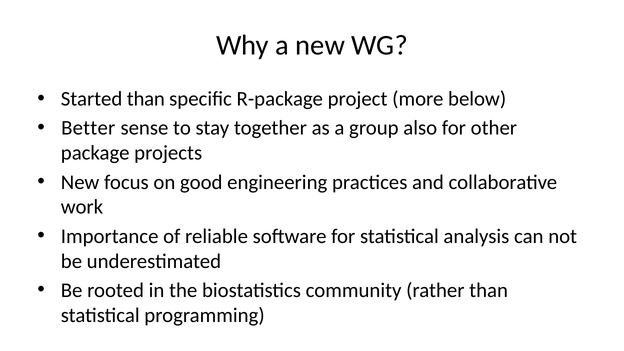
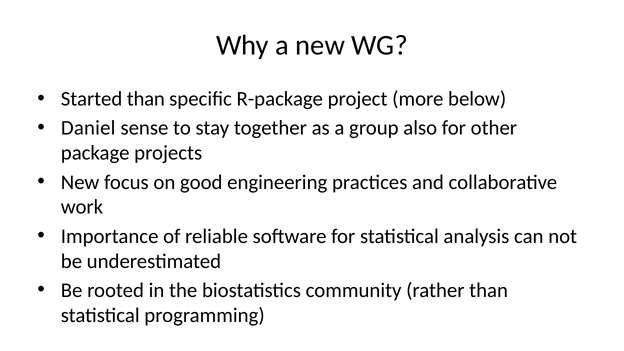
Better: Better -> Daniel (88, 128)
